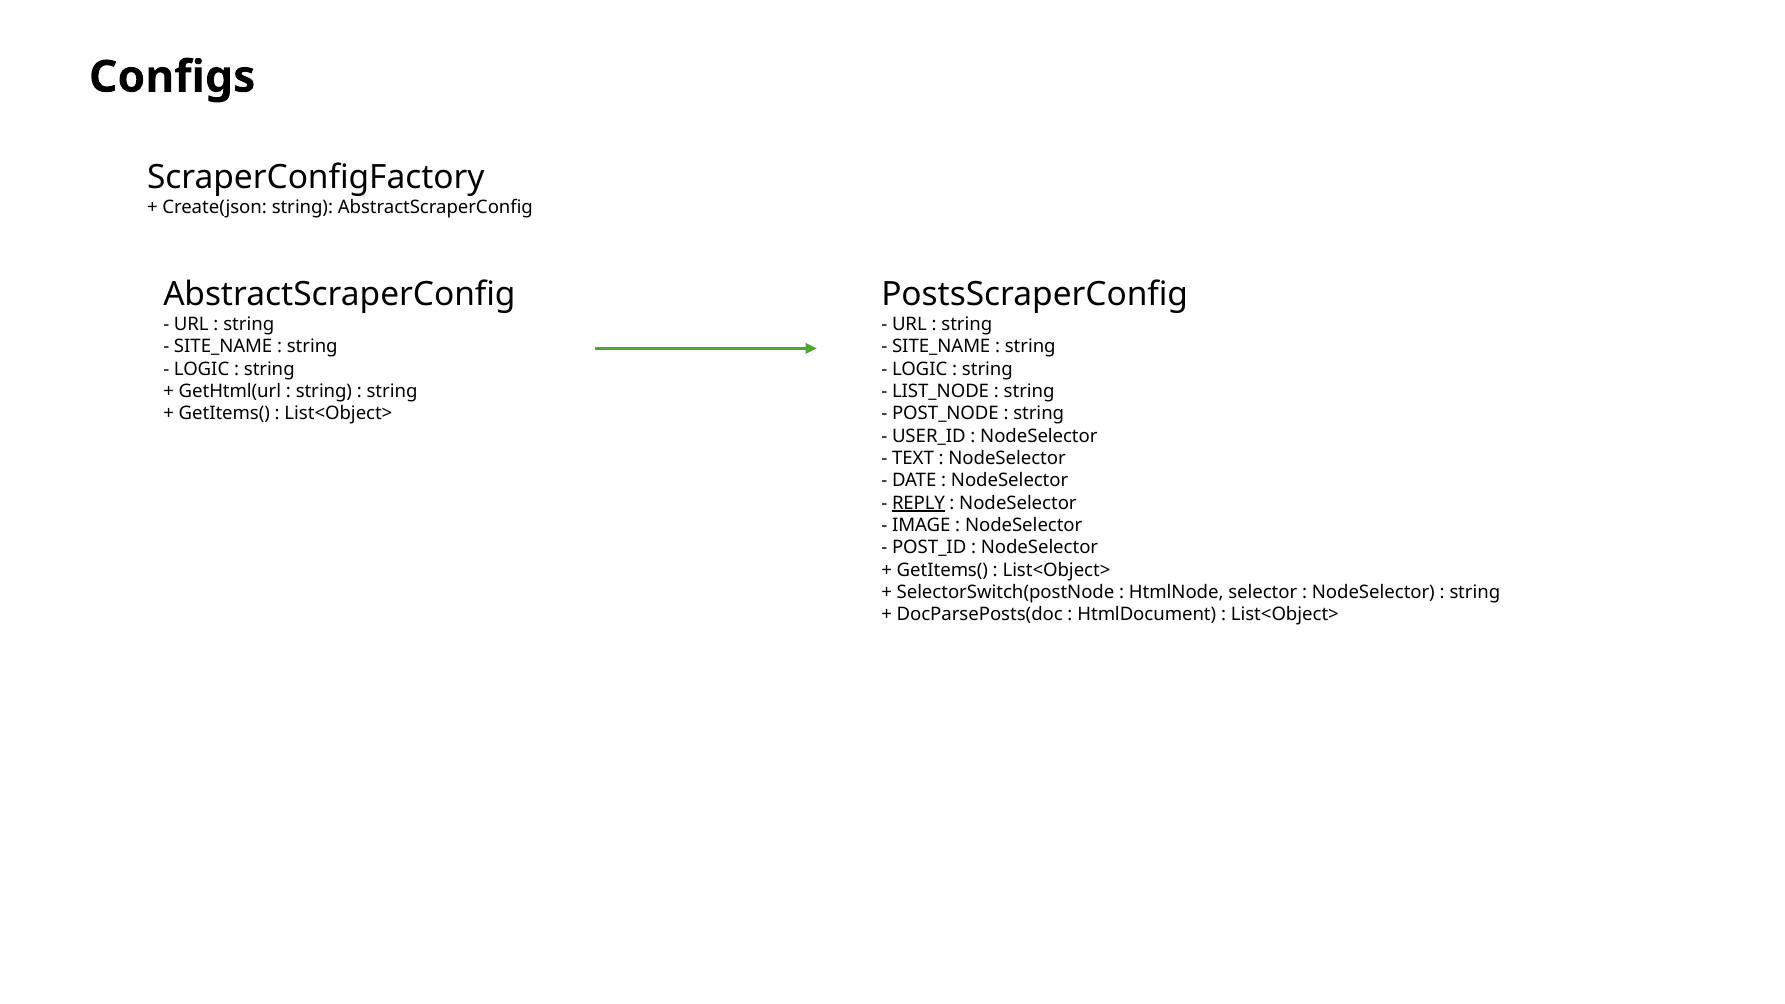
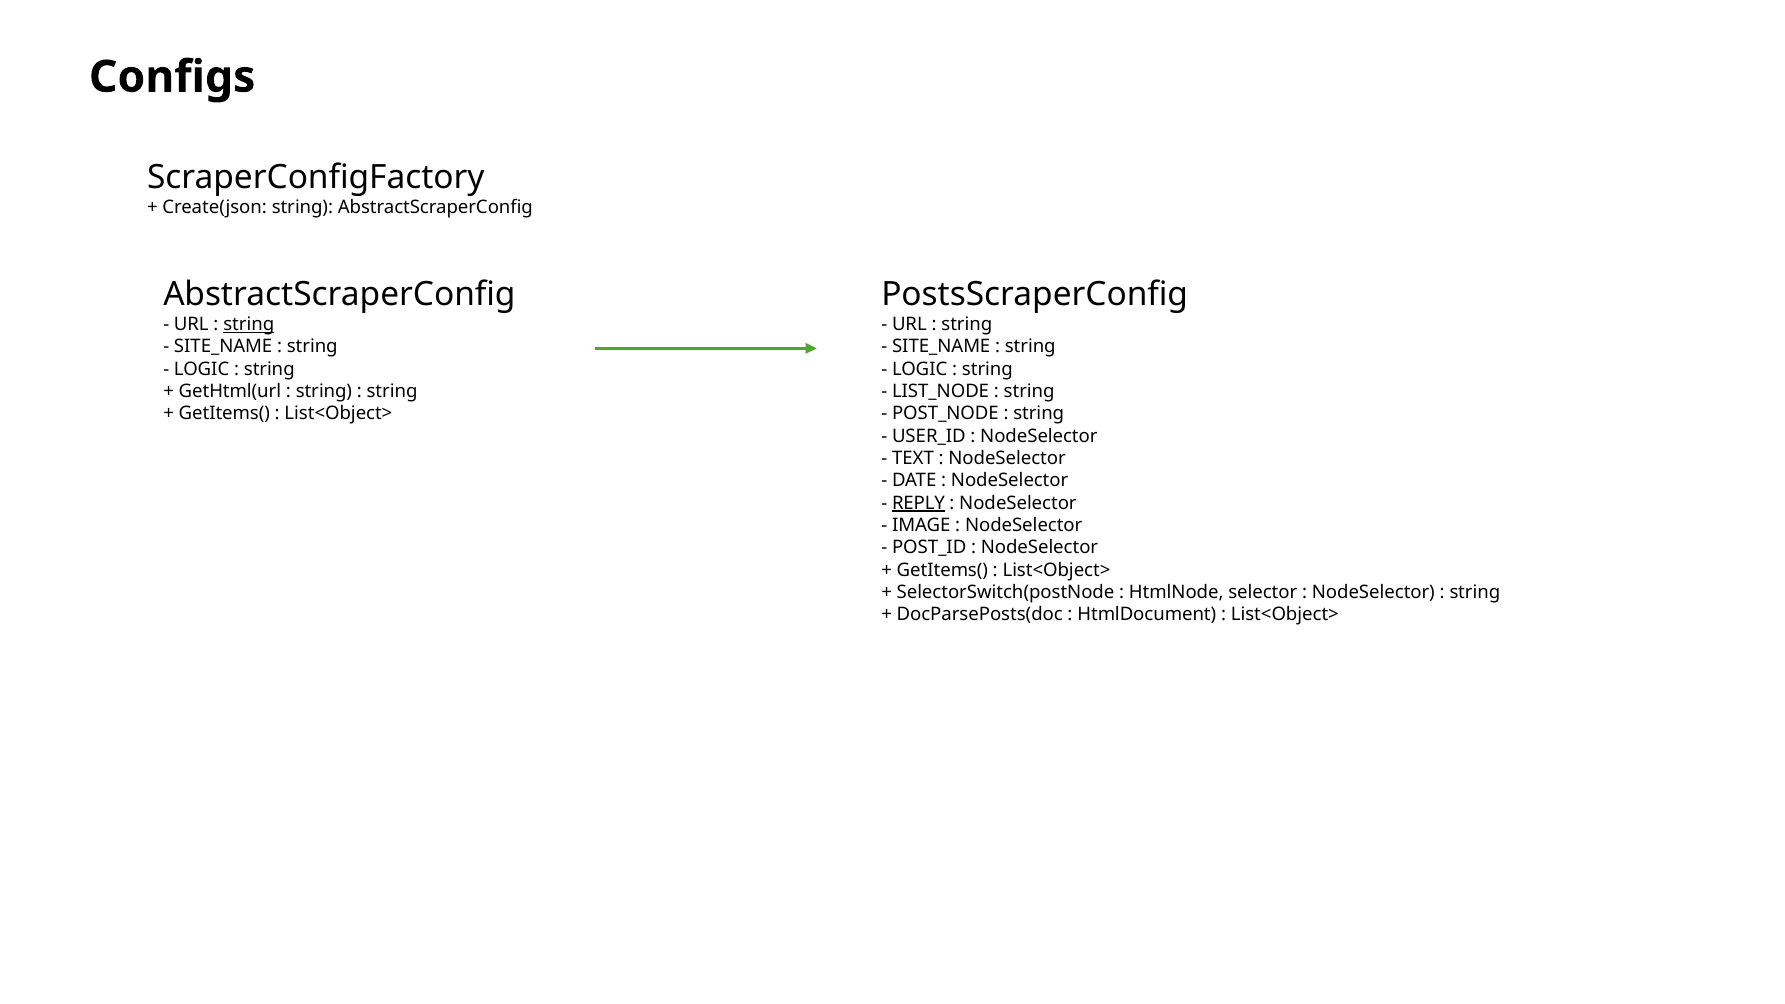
string underline: none -> present (249, 324)
